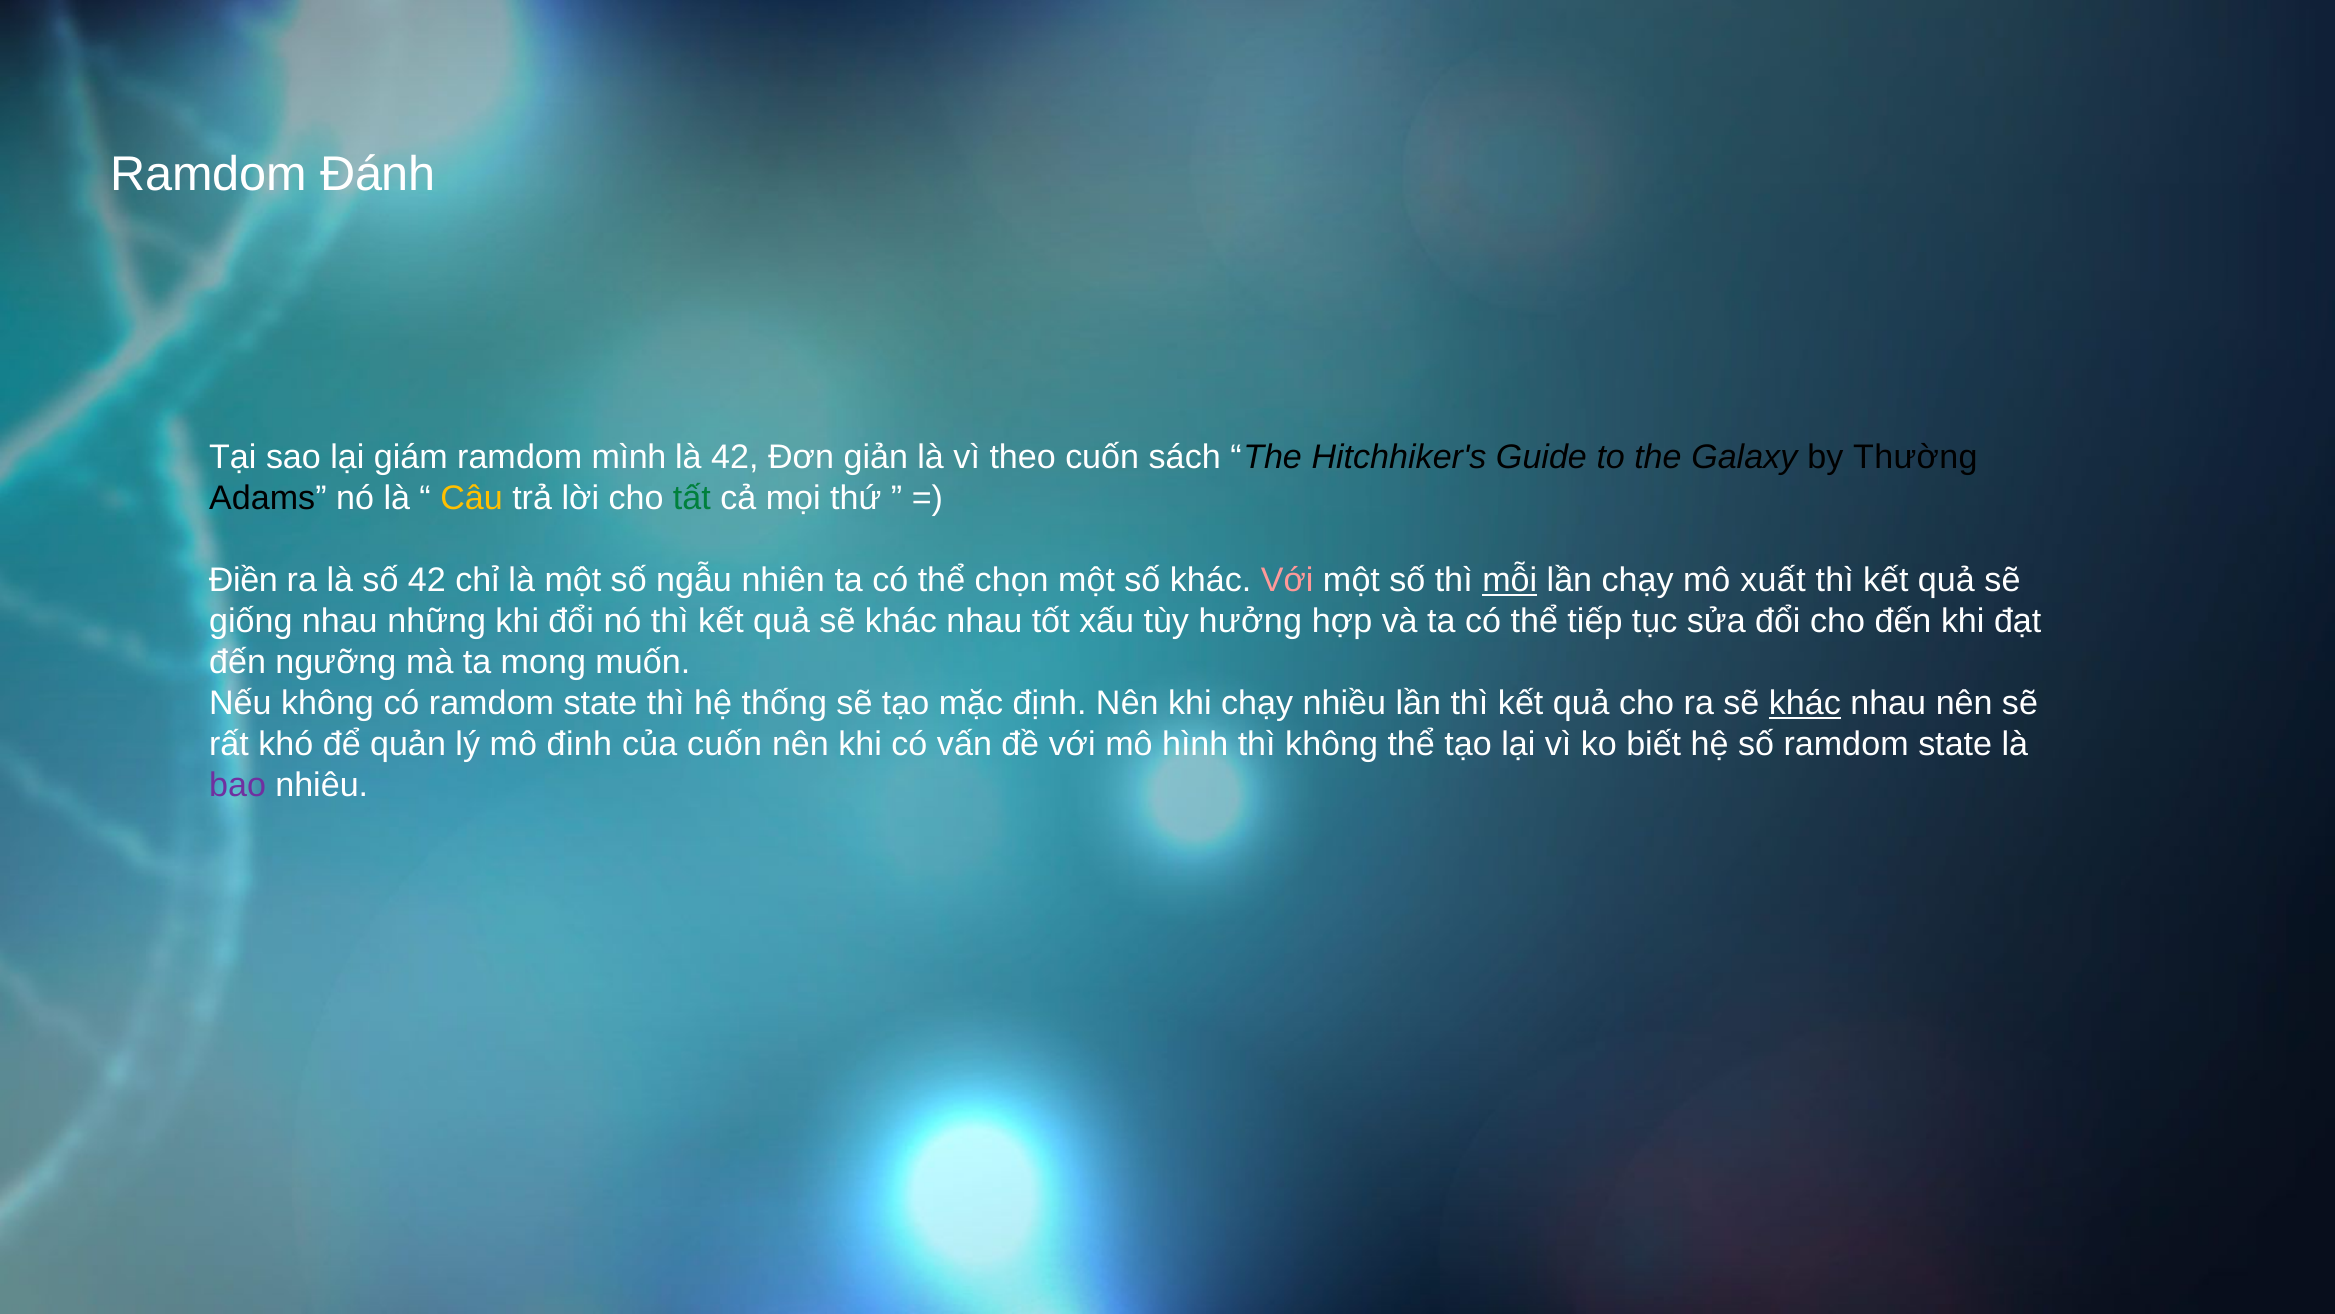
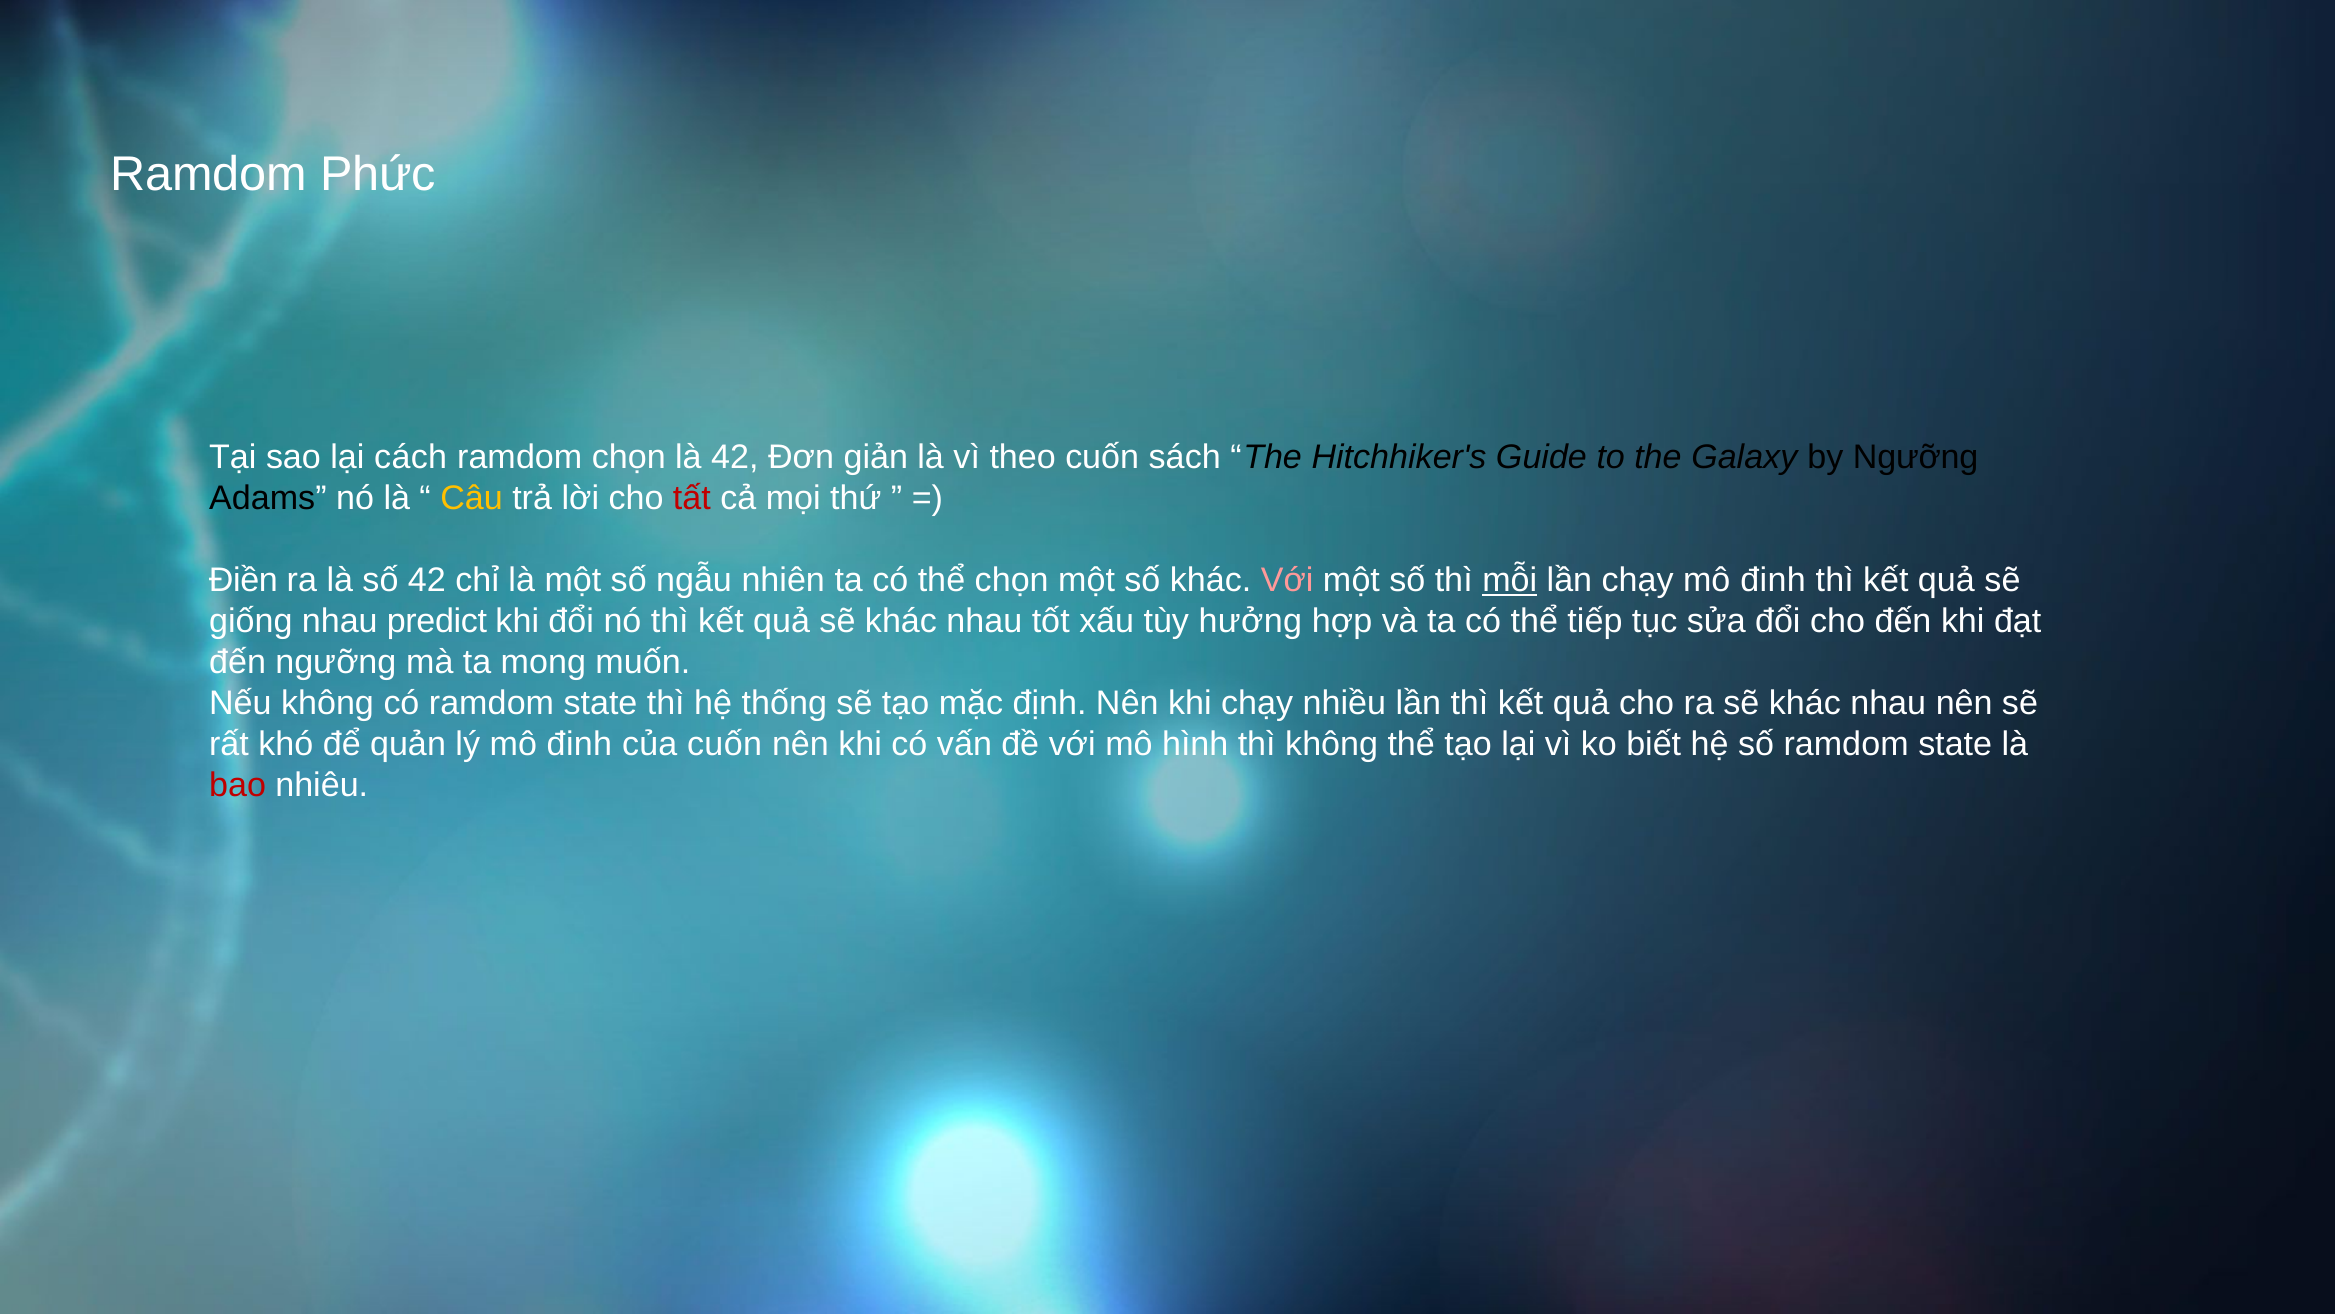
Đánh: Đánh -> Phức (378, 175)
giám: giám -> cách (411, 457)
ramdom mình: mình -> chọn (629, 457)
by Thường: Thường -> Ngưỡng (1916, 457)
tất colour: green -> red (692, 498)
chạy mô xuất: xuất -> đinh (1773, 580)
những: những -> predict (437, 621)
khác underline: present -> none (1805, 703)
bao colour: purple -> red (238, 784)
